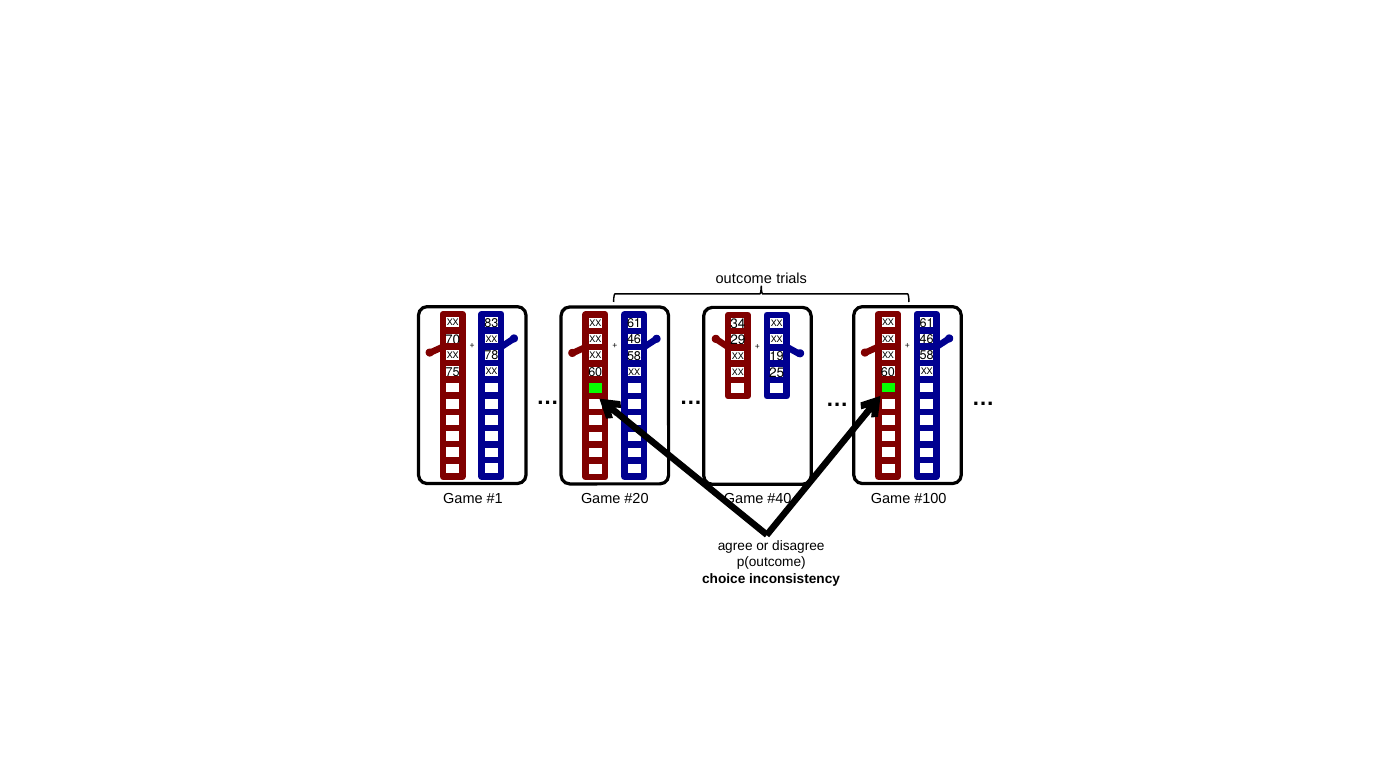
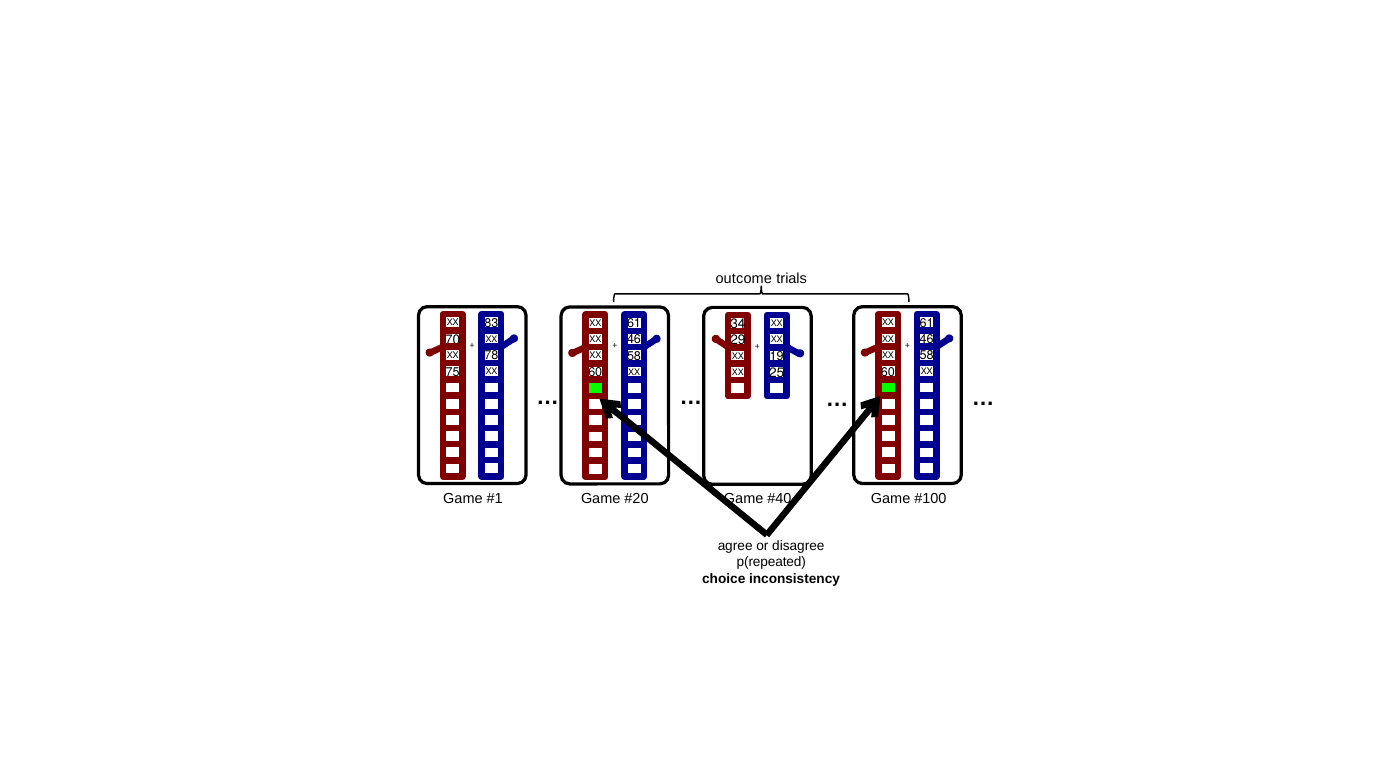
p(outcome: p(outcome -> p(repeated (771, 562)
